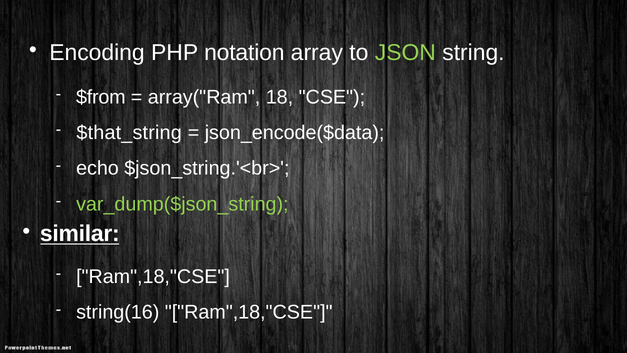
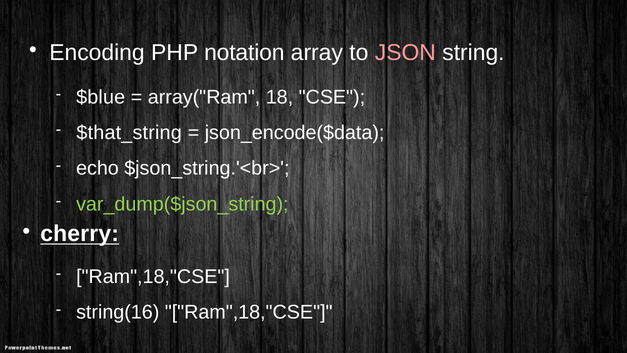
JSON colour: light green -> pink (405, 52)
$from: $from -> $blue (101, 97)
similar: similar -> cherry (80, 234)
